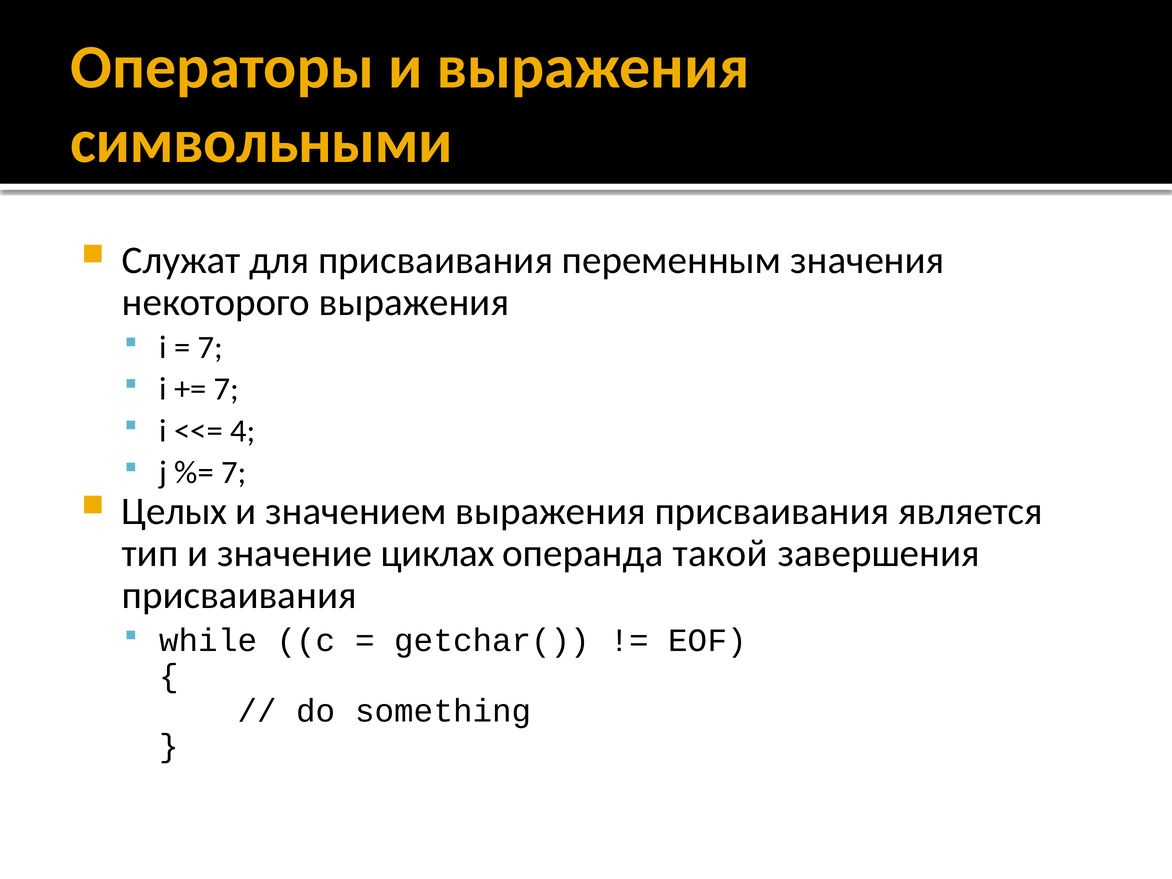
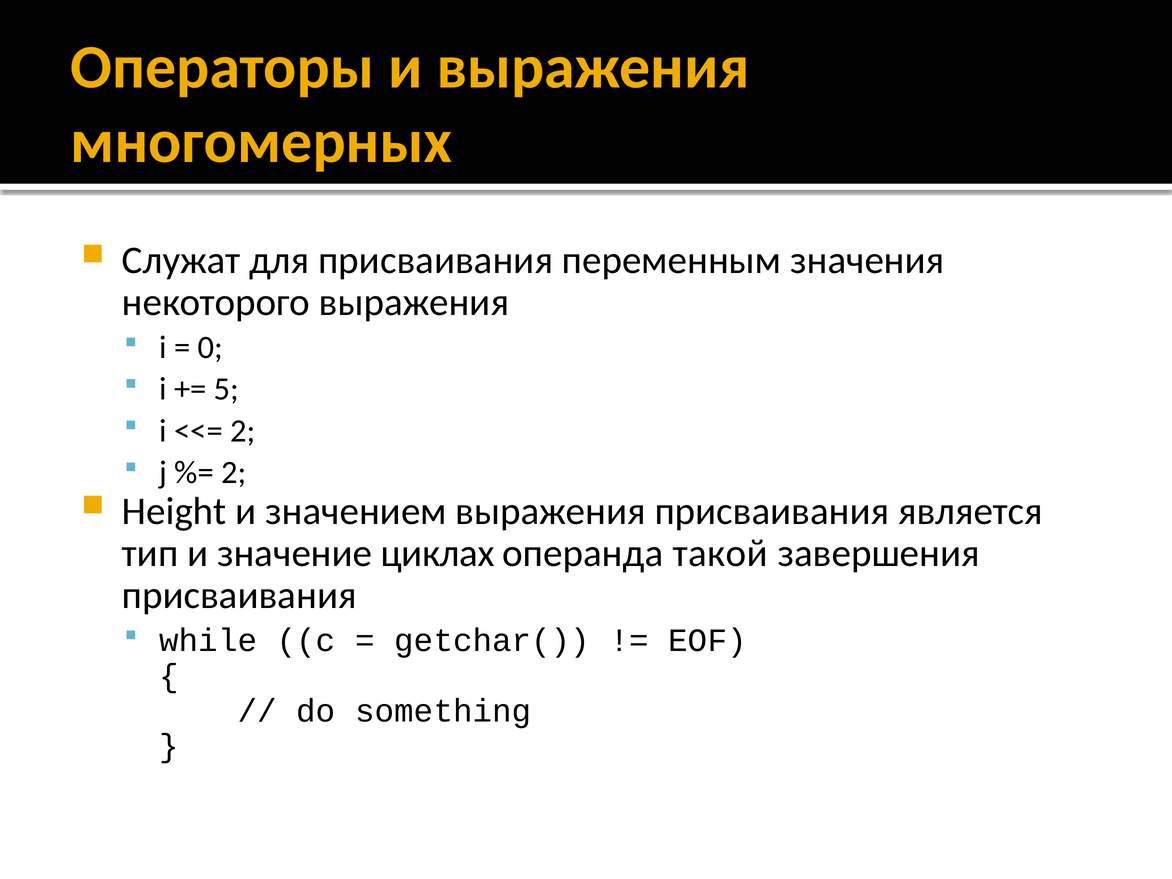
символьными: символьными -> многомерных (261, 142)
7: 7 -> 0 (210, 347)
7: 7 -> 5 (227, 389)
4: 4 -> 2 (243, 431)
7: 7 -> 2 (234, 472)
Целых: Целых -> Height (174, 511)
